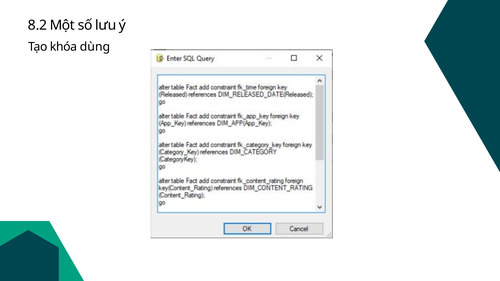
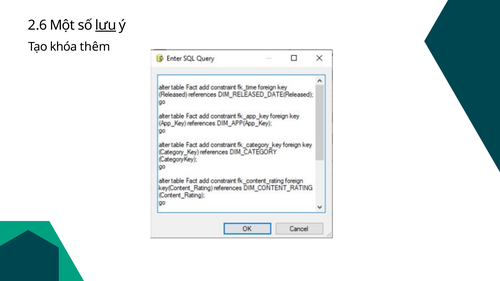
8.2: 8.2 -> 2.6 (38, 25)
lưu underline: none -> present (106, 25)
dùng: dùng -> thêm (95, 47)
